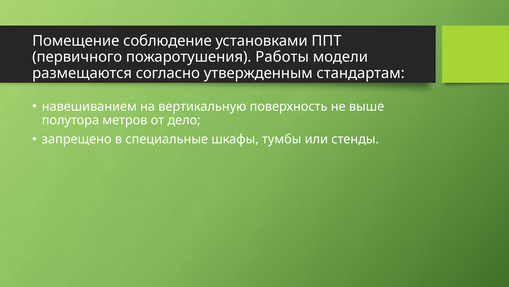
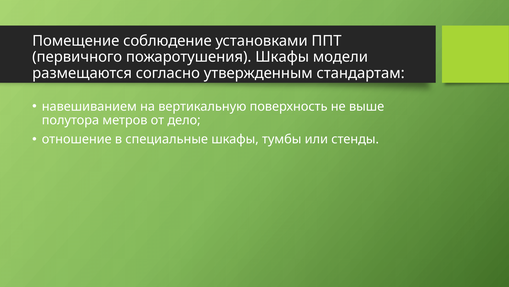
пожаротушения Работы: Работы -> Шкафы (282, 57)
запрещено: запрещено -> отношение (77, 139)
